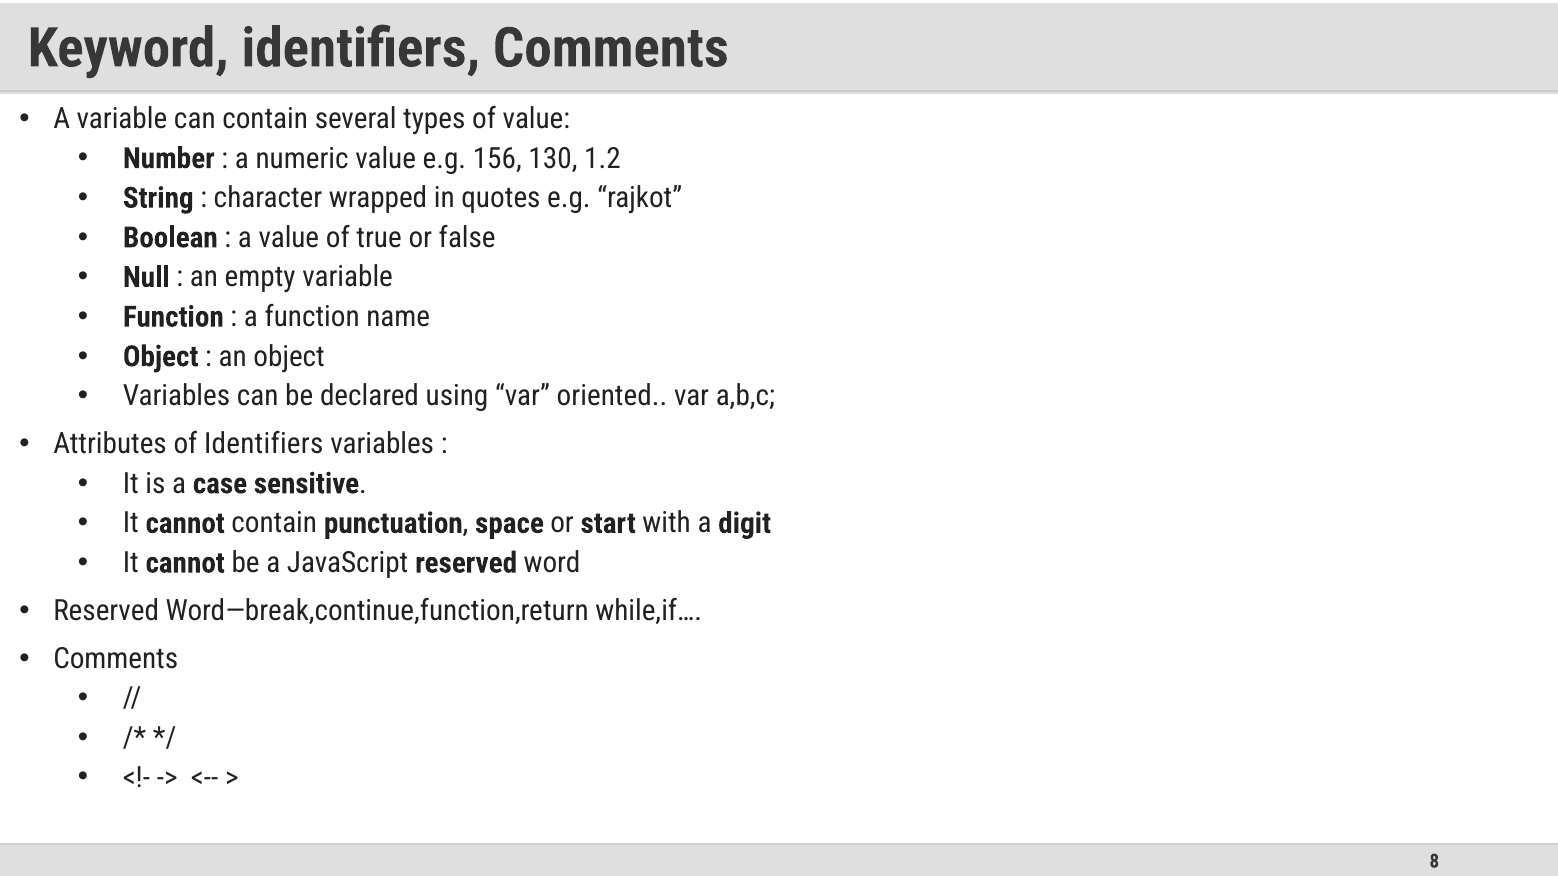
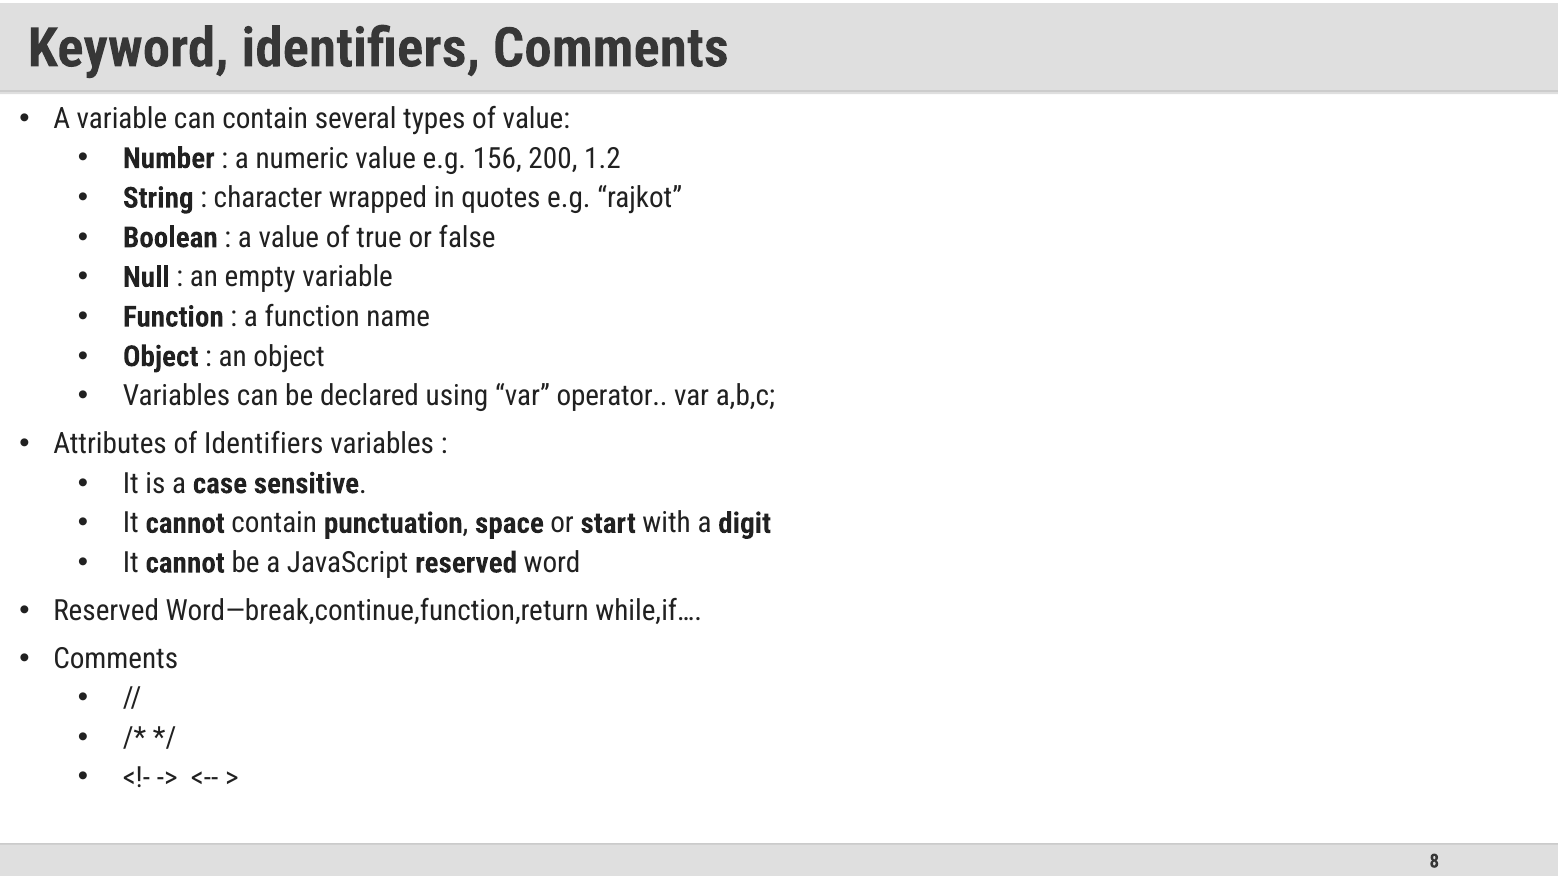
130: 130 -> 200 (553, 158)
oriented: oriented -> operator (612, 396)
